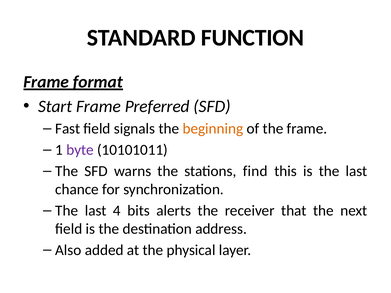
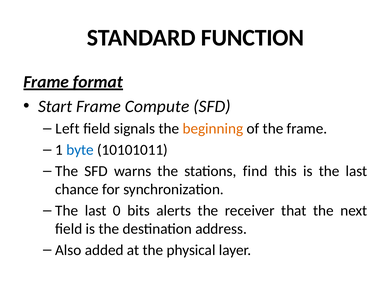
Preferred: Preferred -> Compute (157, 106)
Fast: Fast -> Left (68, 129)
byte colour: purple -> blue (80, 150)
4: 4 -> 0 (117, 211)
